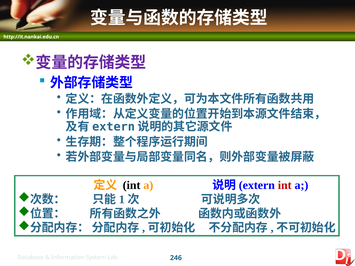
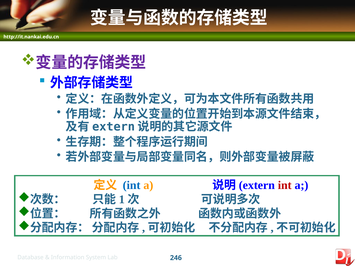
int colour: black -> blue (132, 185)
